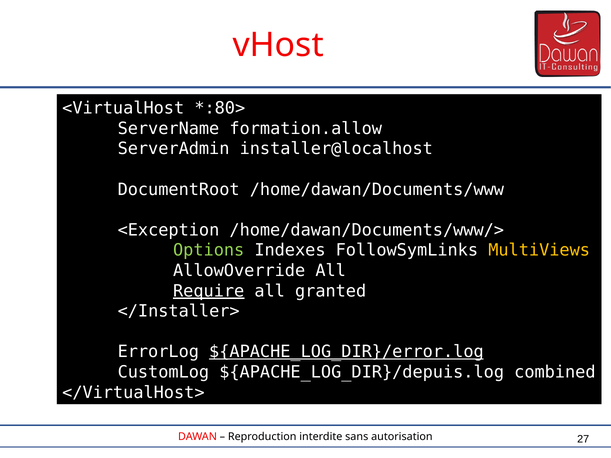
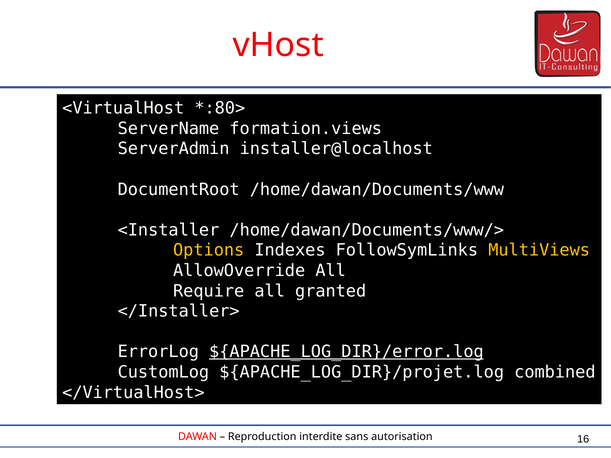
formation.allow: formation.allow -> formation.views (306, 129)
<Exception: <Exception -> <Installer (168, 230)
Options colour: light green -> yellow (209, 250)
Require underline: present -> none (209, 291)
${APACHE_LOG_DIR}/depuis.log: ${APACHE_LOG_DIR}/depuis.log -> ${APACHE_LOG_DIR}/projet.log (362, 372)
27: 27 -> 16 (583, 439)
